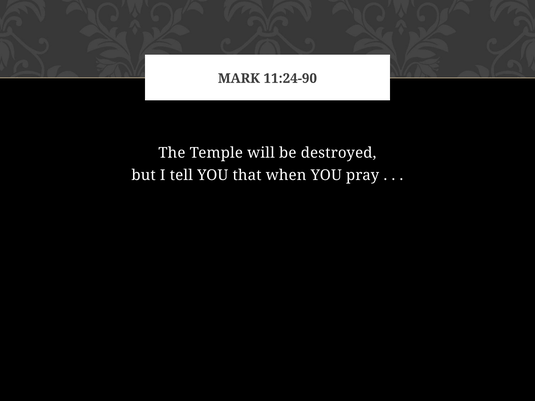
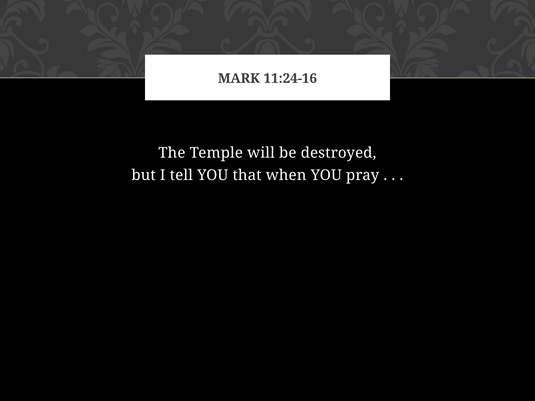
11:24-90: 11:24-90 -> 11:24-16 (290, 78)
